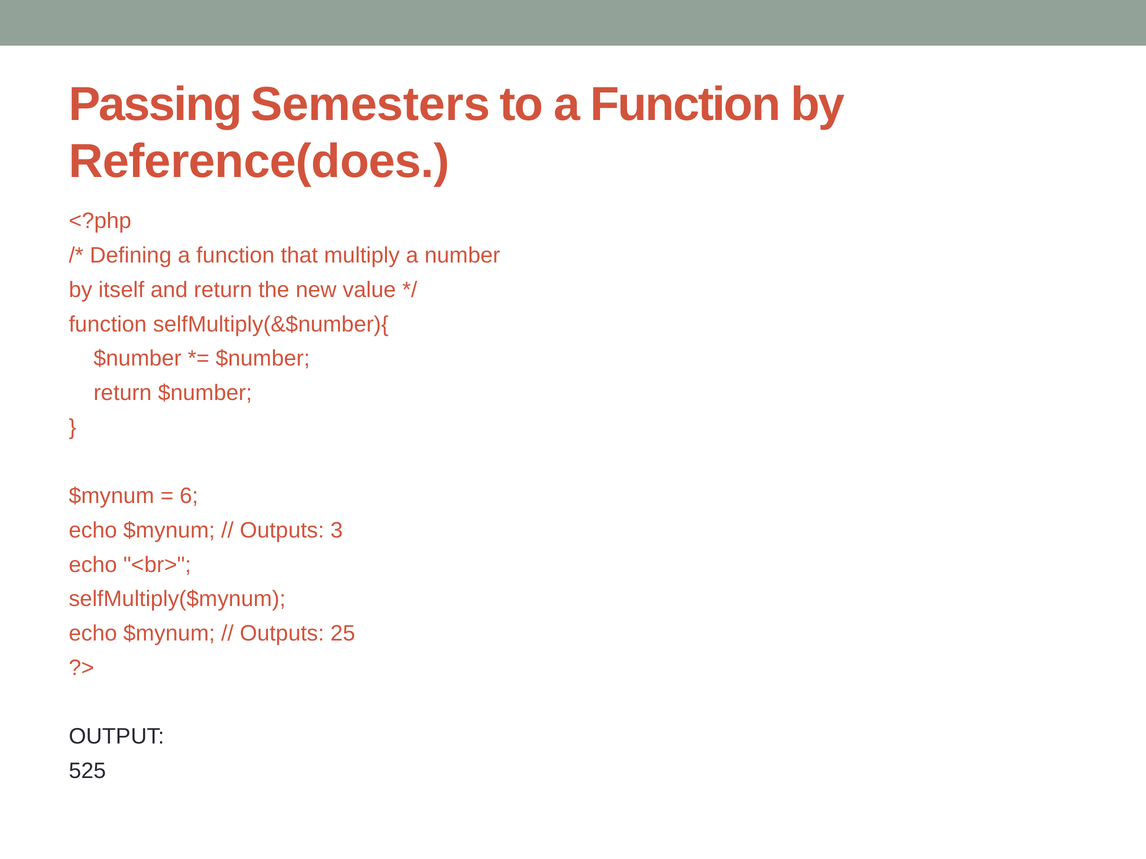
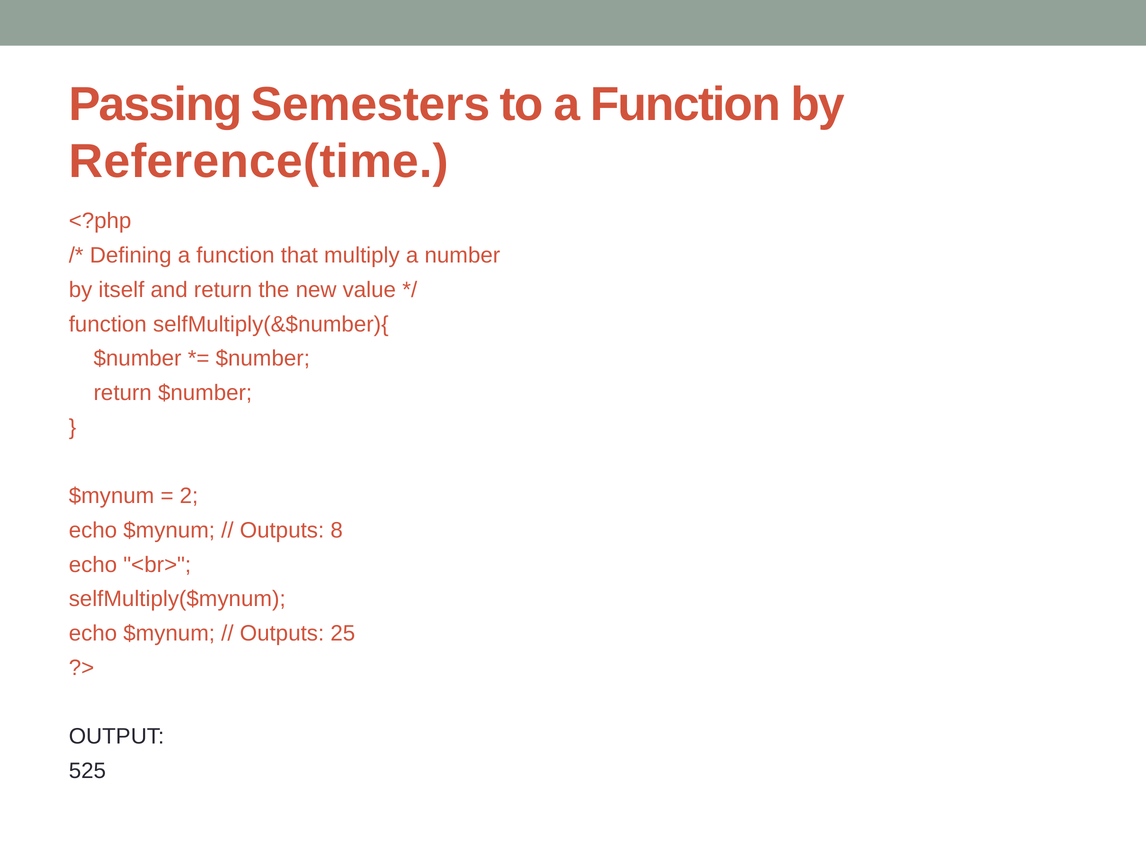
Reference(does: Reference(does -> Reference(time (259, 162)
6: 6 -> 2 (189, 496)
3: 3 -> 8 (337, 531)
